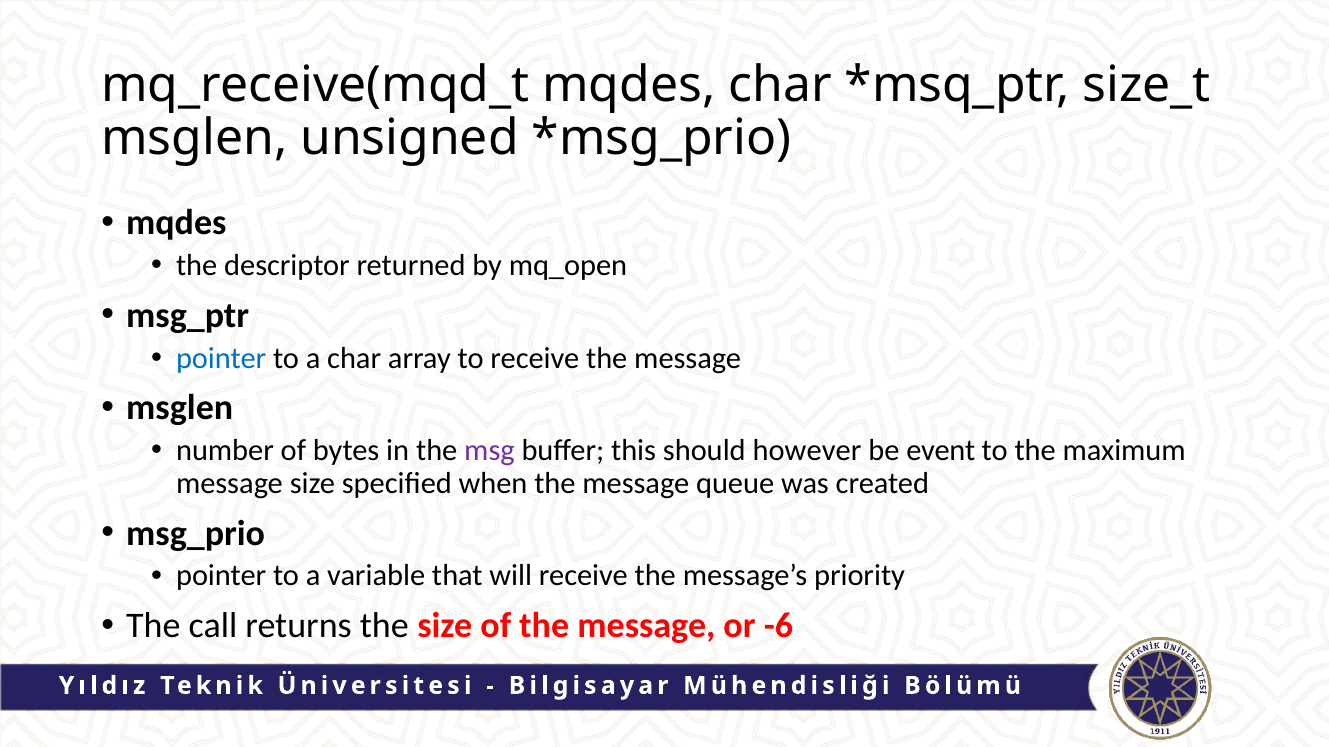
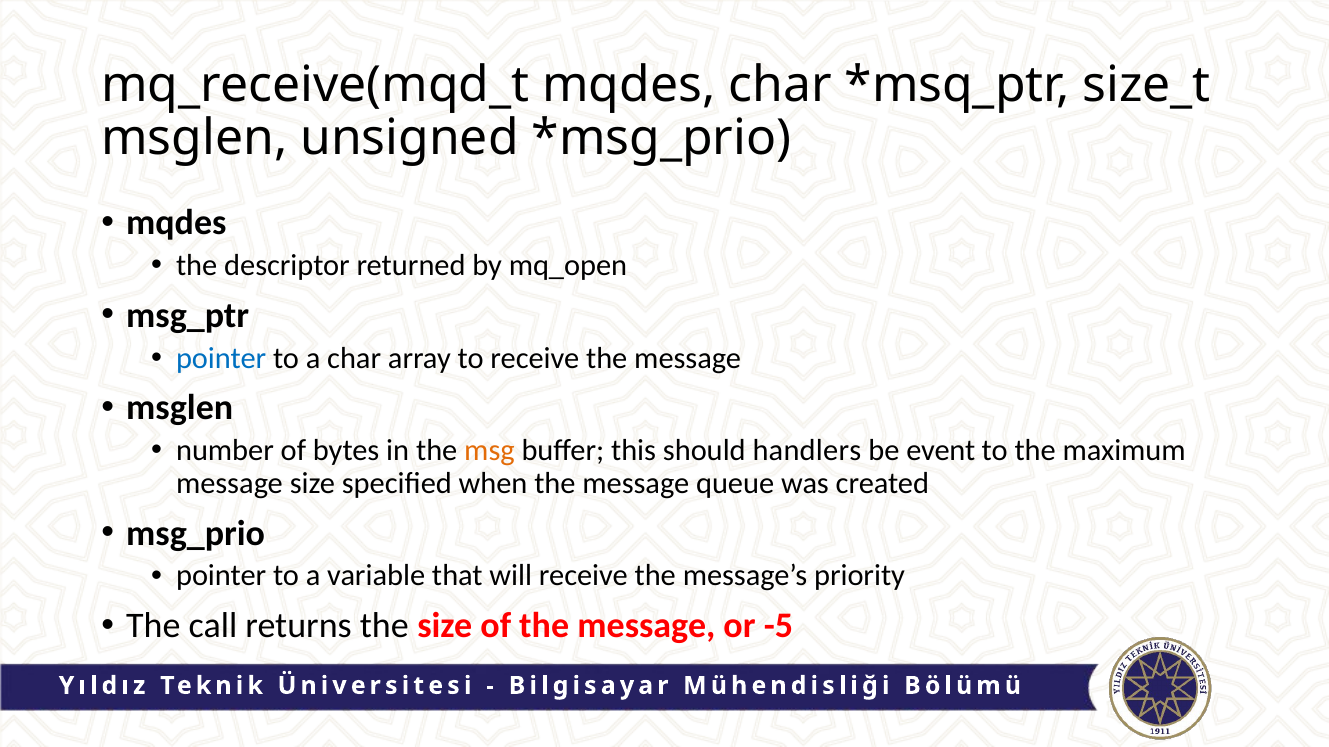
msg colour: purple -> orange (489, 451)
however: however -> handlers (807, 451)
-6: -6 -> -5 (778, 626)
